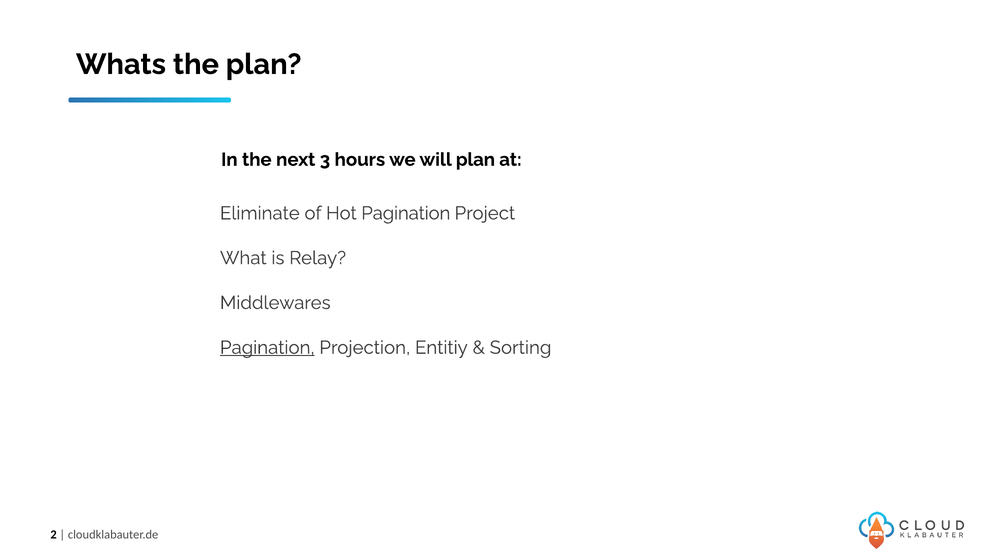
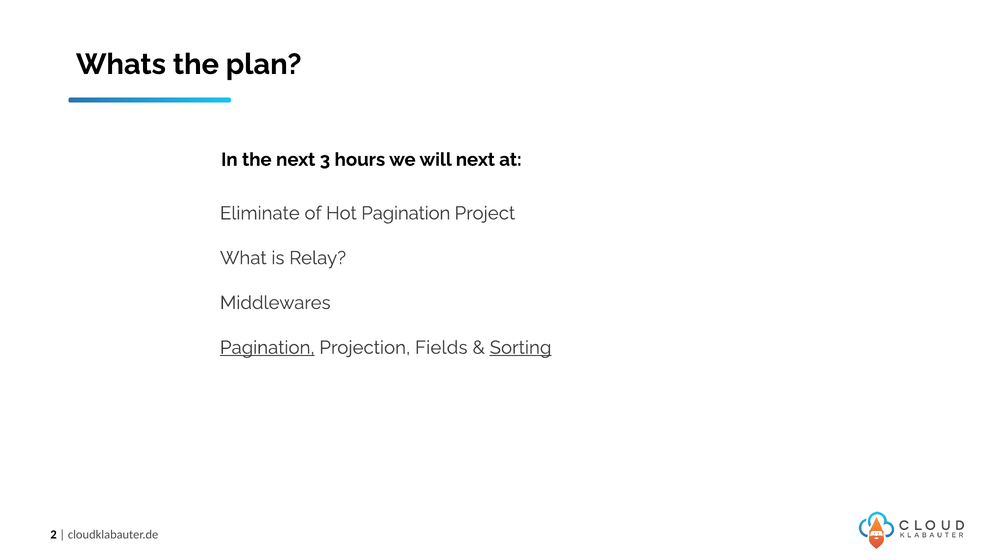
will plan: plan -> next (475, 160)
Entitiy: Entitiy -> Fields (441, 348)
Sorting underline: none -> present (521, 348)
